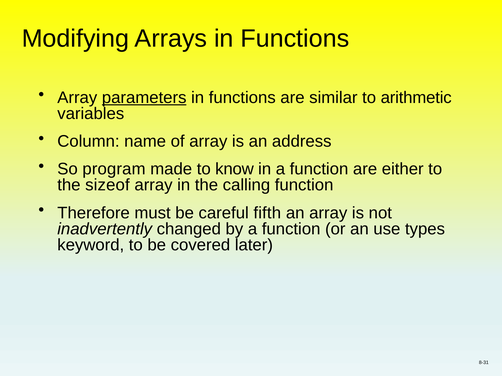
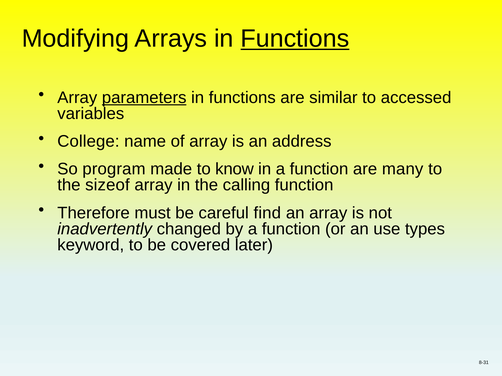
Functions underline: none -> present (295, 39)
arithmetic: arithmetic -> accessed (416, 98)
Column: Column -> College (88, 142)
either: either -> many (403, 169)
fifth: fifth -> find (267, 213)
